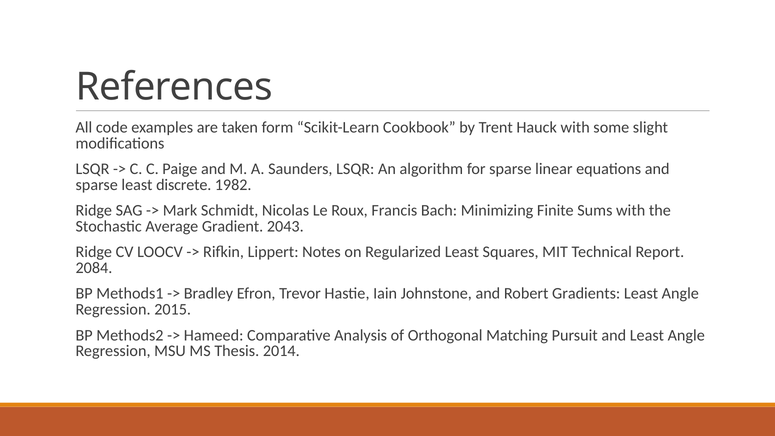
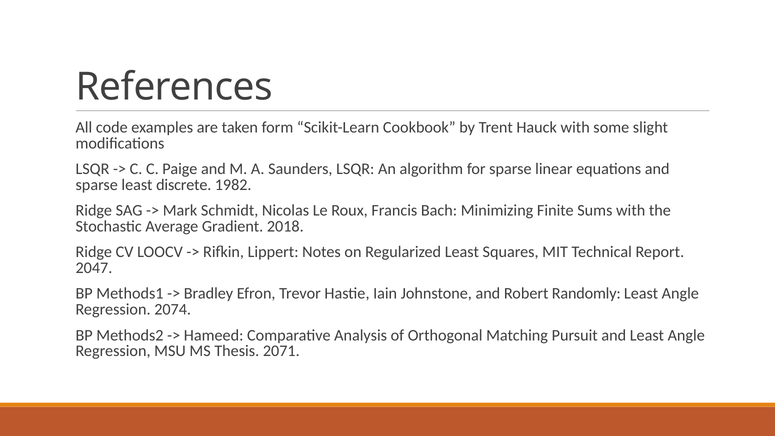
2043: 2043 -> 2018 (285, 226)
2084: 2084 -> 2047 (94, 268)
Gradients: Gradients -> Randomly (586, 294)
2015: 2015 -> 2074 (173, 309)
2014: 2014 -> 2071 (281, 351)
